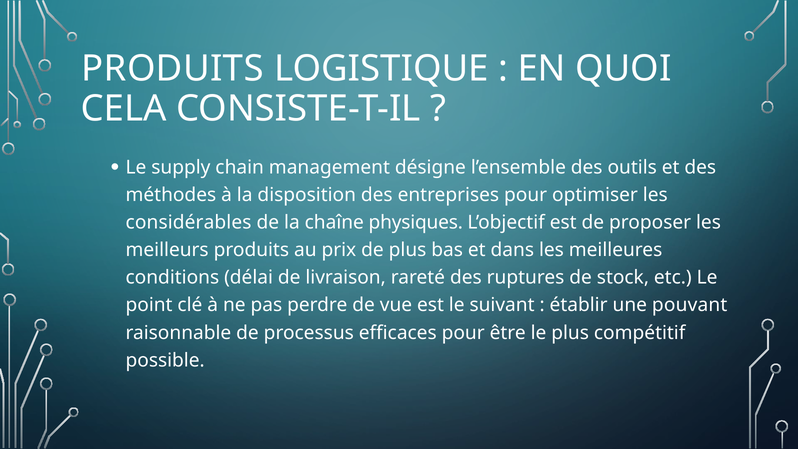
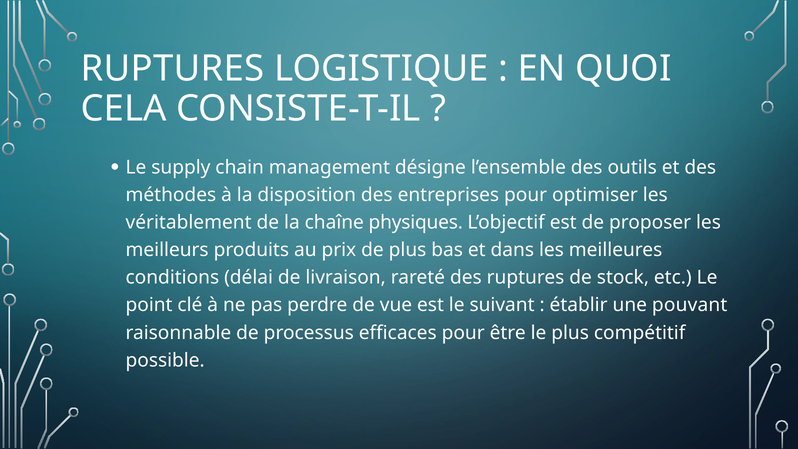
PRODUITS: PRODUITS -> RUPTURES (173, 69)
considérables: considérables -> véritablement (189, 223)
